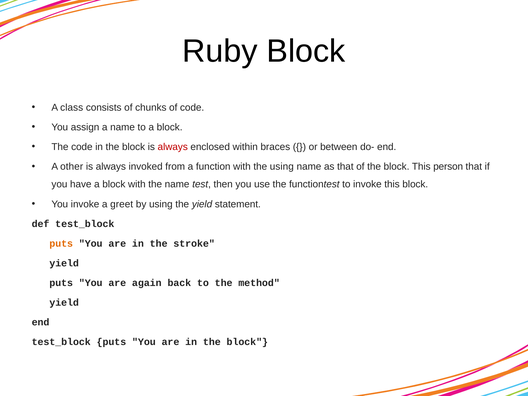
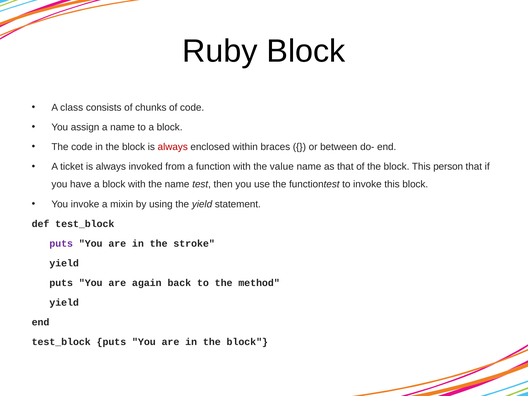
other: other -> ticket (72, 167)
the using: using -> value (282, 167)
greet: greet -> mixin (122, 204)
puts colour: orange -> purple (61, 244)
